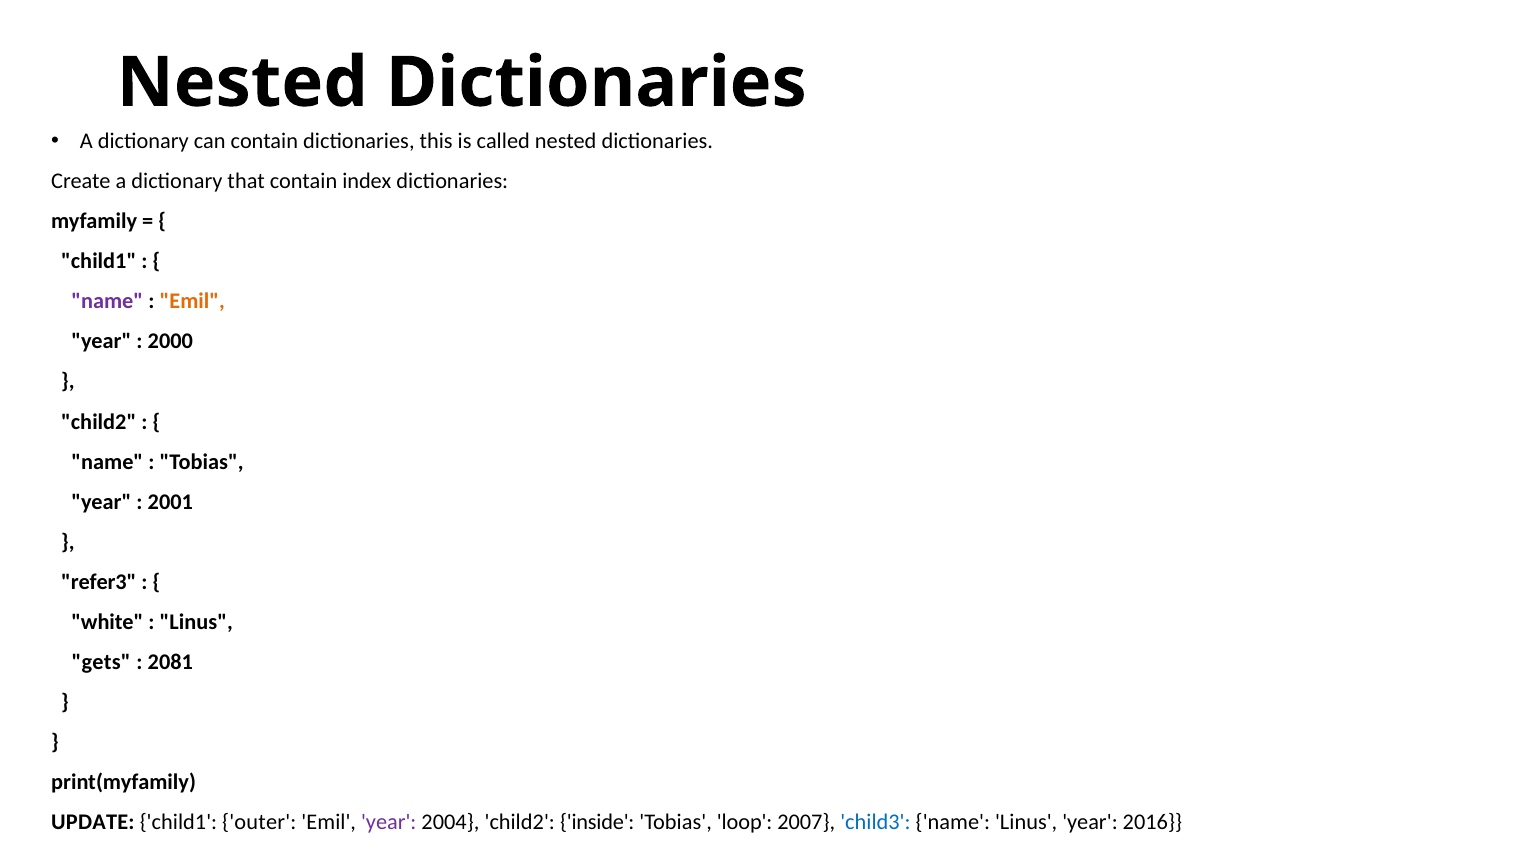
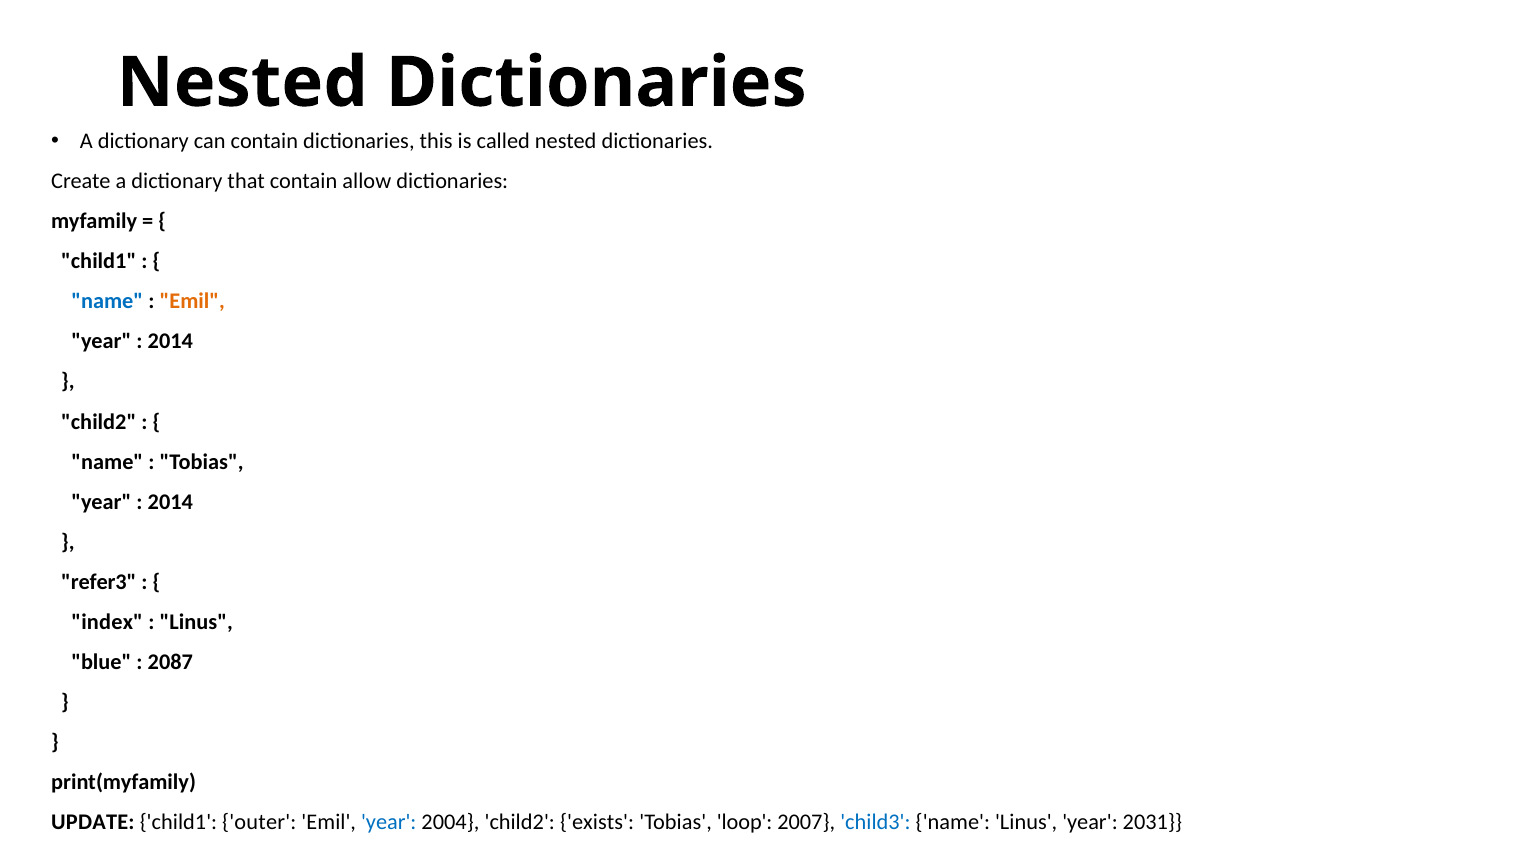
index: index -> allow (367, 181)
name colour: purple -> blue (107, 301)
2000: 2000 -> 2014 (170, 342)
2001: 2001 -> 2014 (170, 502)
white: white -> index (107, 622)
gets: gets -> blue (101, 662)
2081: 2081 -> 2087 (170, 662)
year colour: purple -> blue (389, 823)
inside: inside -> exists (597, 823)
2016: 2016 -> 2031 (1152, 823)
